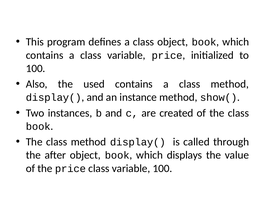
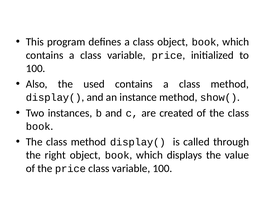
after: after -> right (55, 155)
